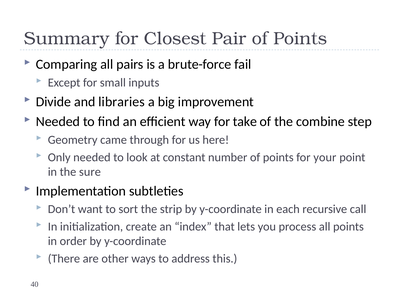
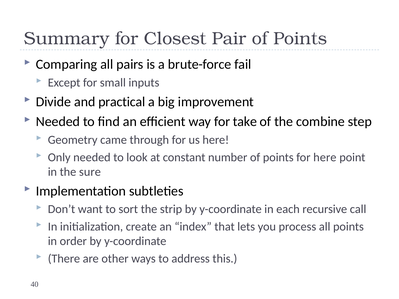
libraries: libraries -> practical (122, 102)
for your: your -> here (325, 157)
